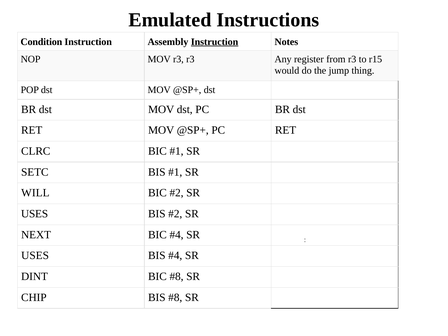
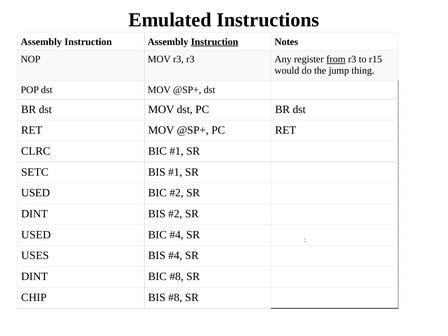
Condition: Condition -> Assembly (41, 42)
from underline: none -> present (336, 59)
WILL: WILL -> USED (36, 193)
USES: USES -> DINT (35, 214)
NEXT: NEXT -> USED (36, 235)
